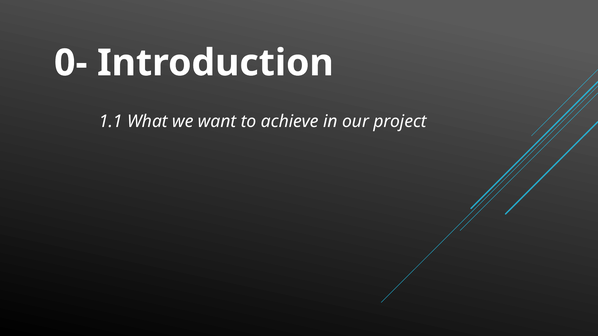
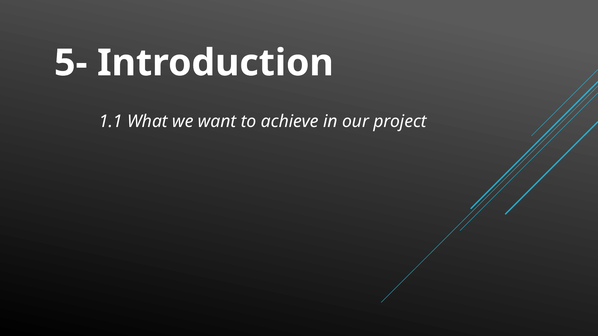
0-: 0- -> 5- (71, 63)
